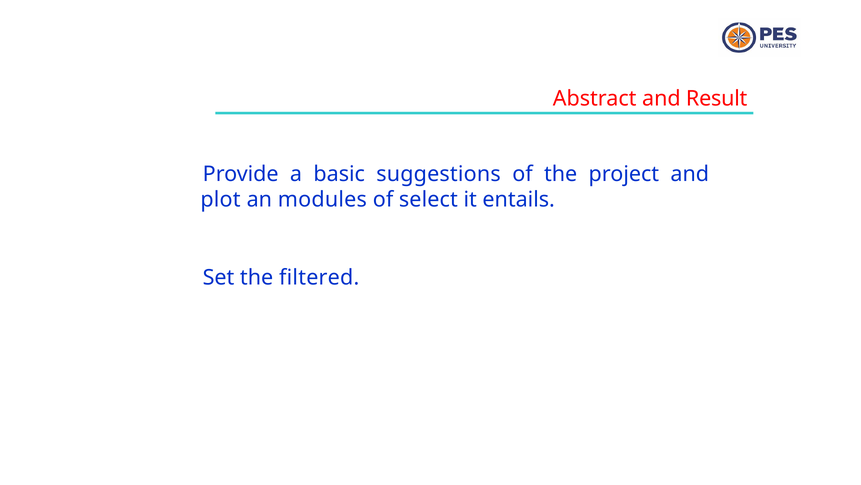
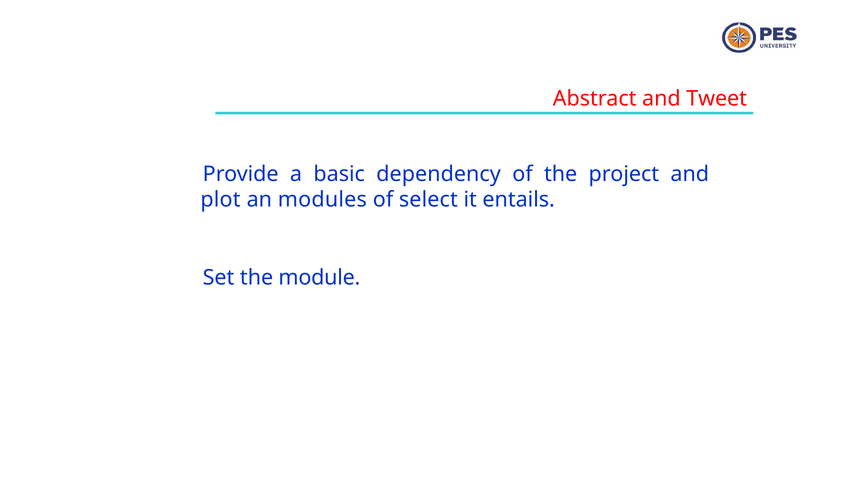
Result: Result -> Tweet (717, 98)
suggestions: suggestions -> dependency (439, 174)
filtered: filtered -> module (319, 277)
